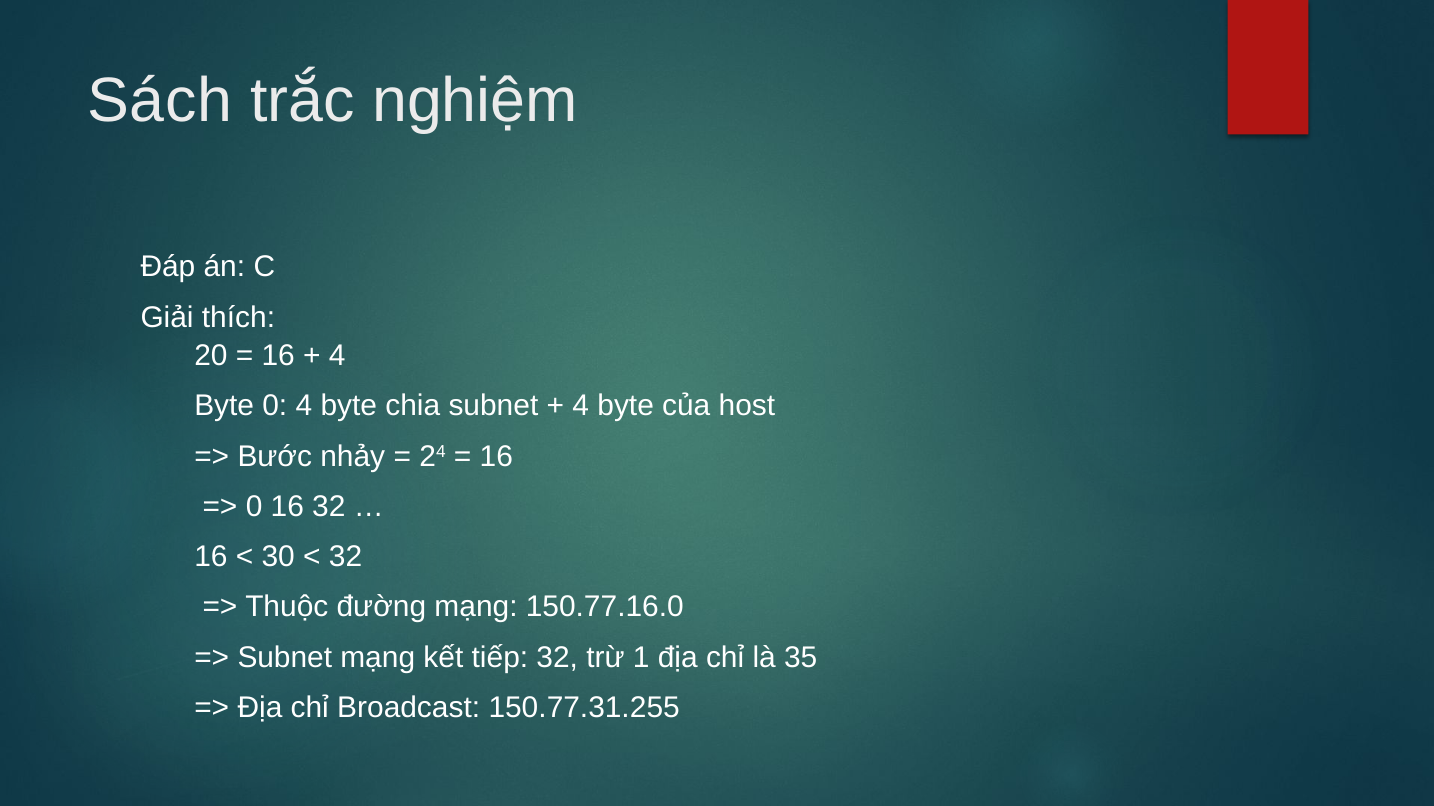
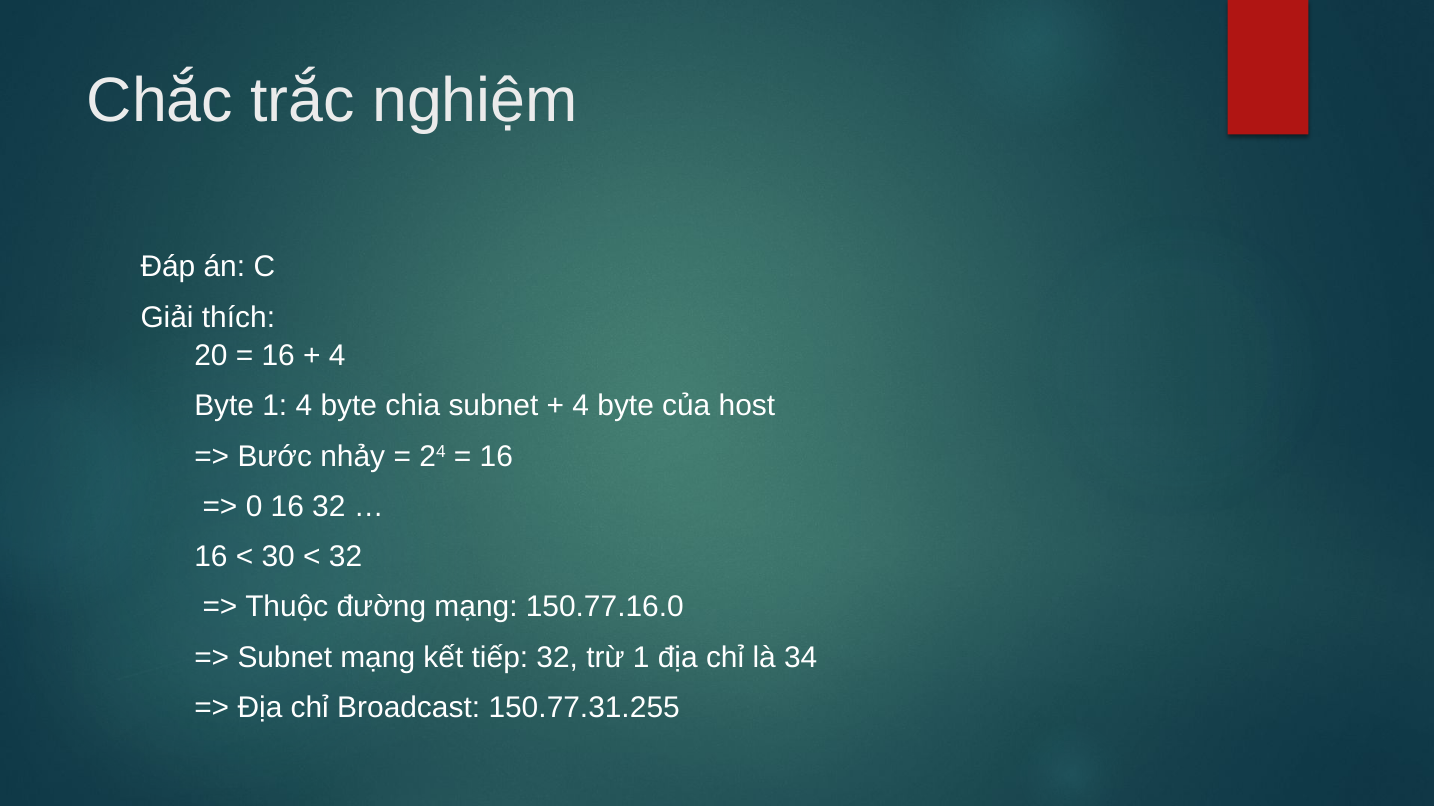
Sách: Sách -> Chắc (160, 101)
Byte 0: 0 -> 1 (275, 406)
35: 35 -> 34 (801, 658)
